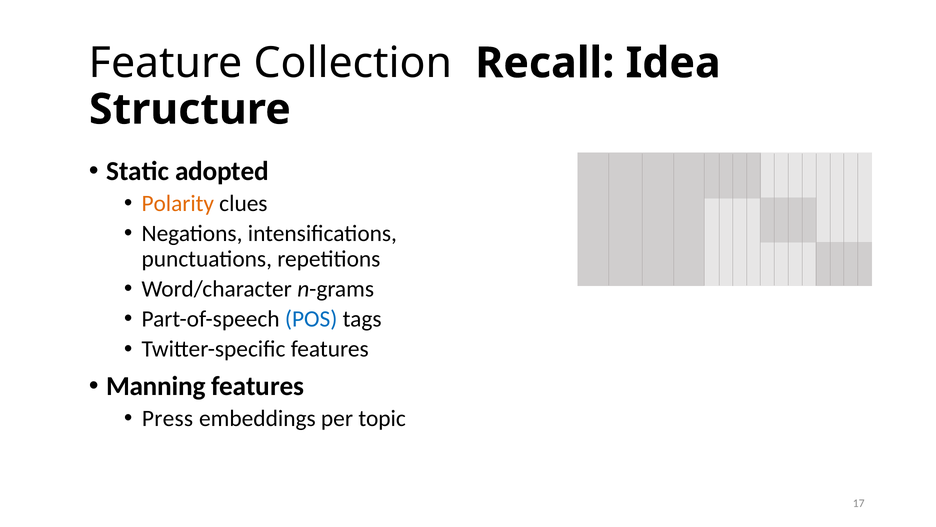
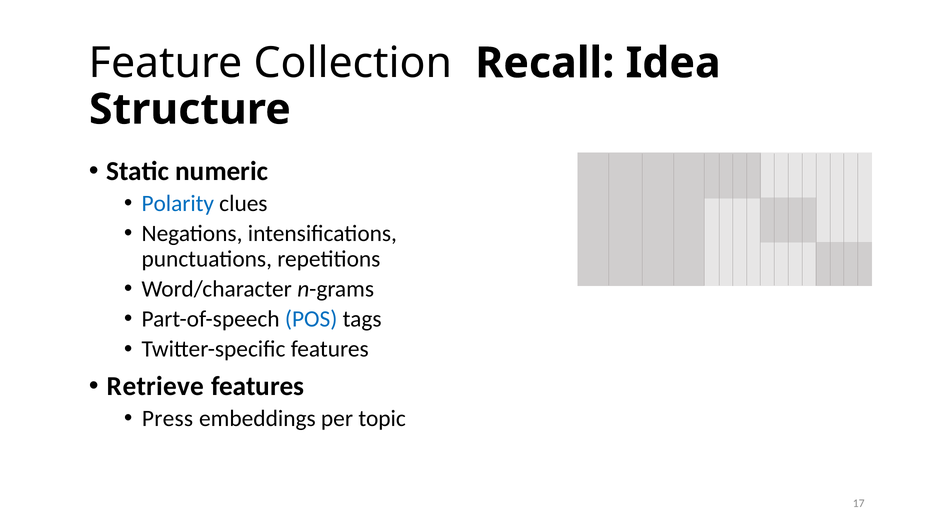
adopted: adopted -> numeric (222, 171)
Polarity colour: orange -> blue (178, 203)
Manning: Manning -> Retrieve (156, 386)
